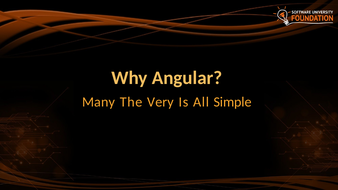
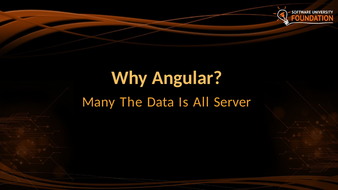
Very: Very -> Data (161, 102)
Simple: Simple -> Server (232, 102)
